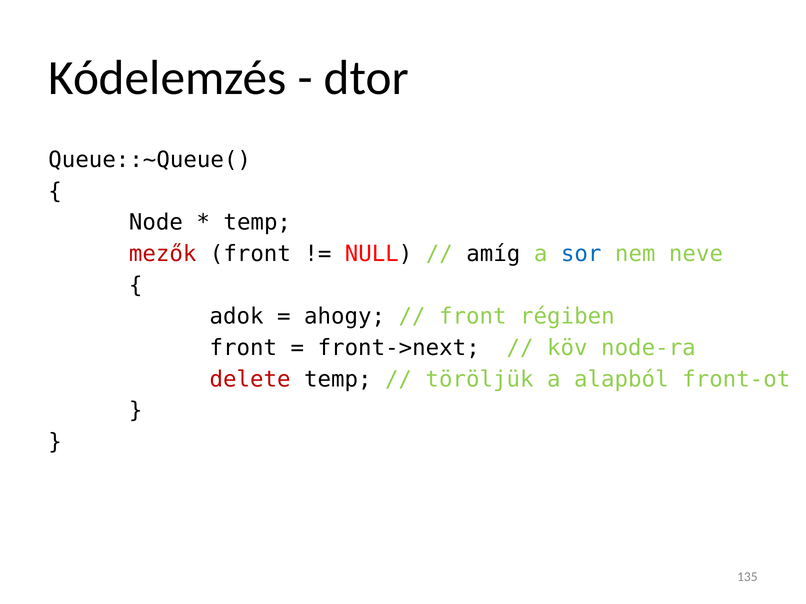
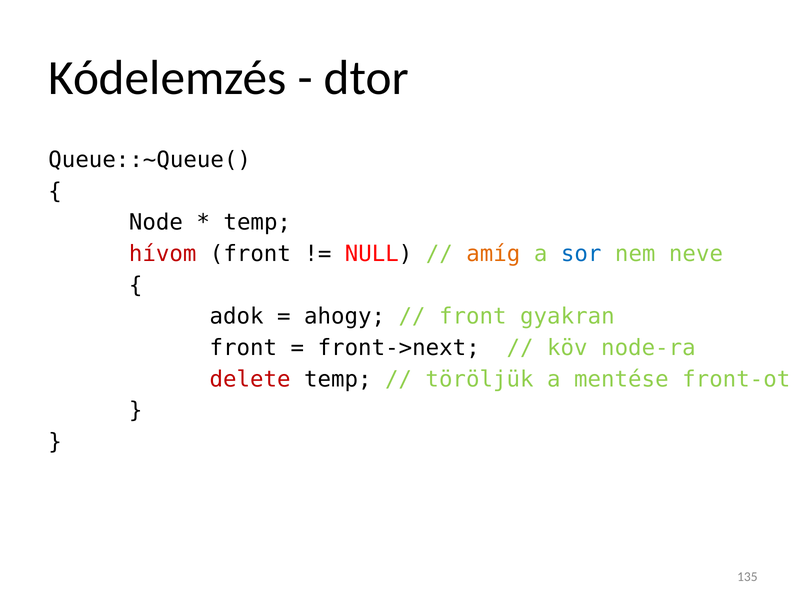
mezők: mezők -> hívom (163, 254)
amíg colour: black -> orange (493, 254)
régiben: régiben -> gyakran (567, 317)
alapból: alapból -> mentése (621, 380)
